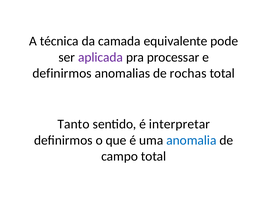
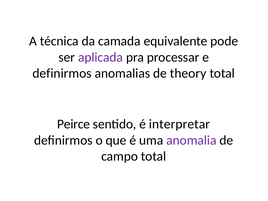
rochas: rochas -> theory (188, 73)
Tanto: Tanto -> Peirce (74, 124)
anomalia colour: blue -> purple (191, 140)
